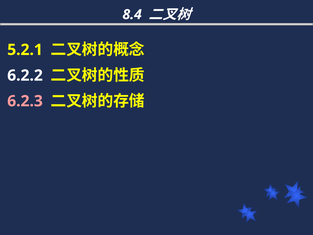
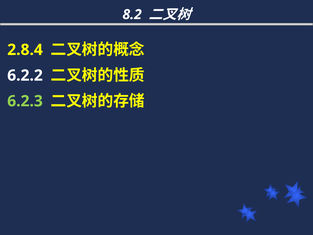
8.4: 8.4 -> 8.2 (132, 15)
5.2.1: 5.2.1 -> 2.8.4 (25, 50)
6.2.3 colour: pink -> light green (25, 101)
